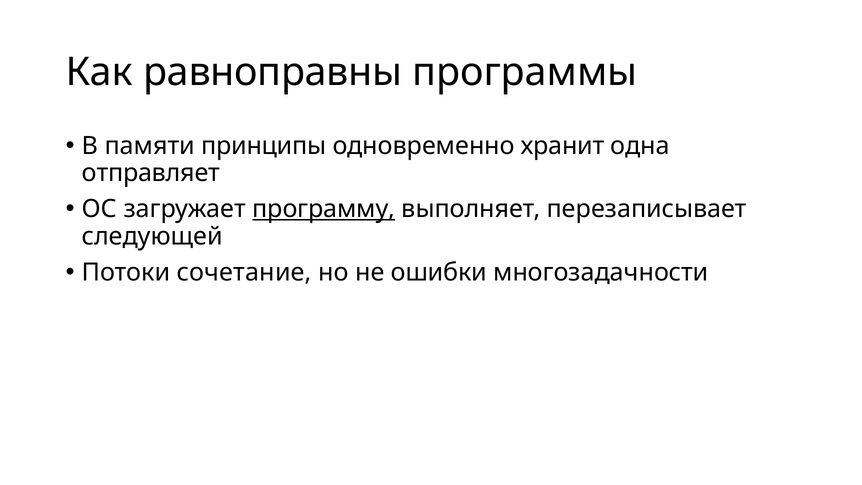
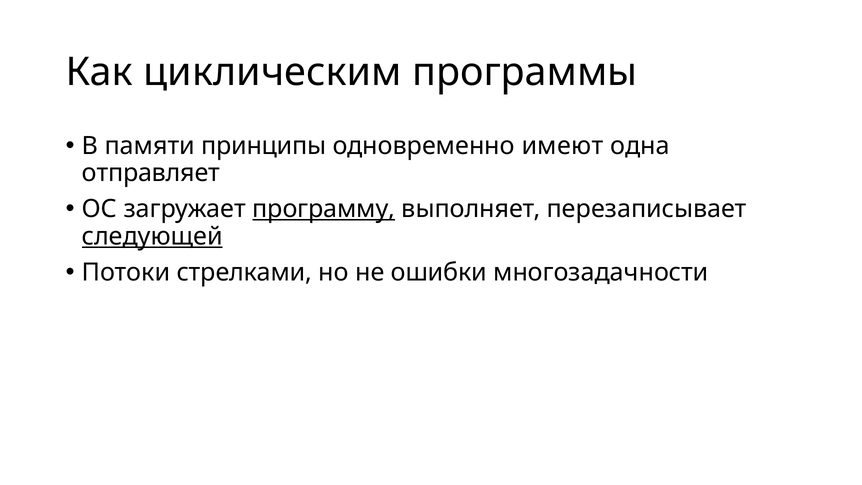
равноправны: равноправны -> циклическим (272, 72)
хранит: хранит -> имеют (562, 146)
следующей underline: none -> present (152, 236)
сочетание: сочетание -> стрелками (244, 272)
